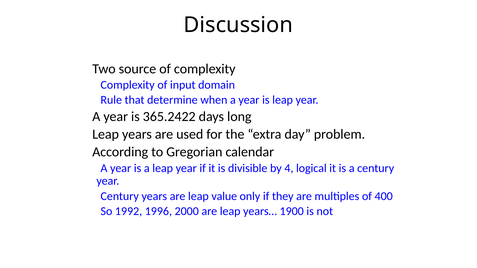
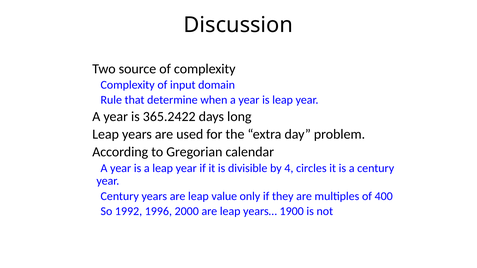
logical: logical -> circles (311, 168)
